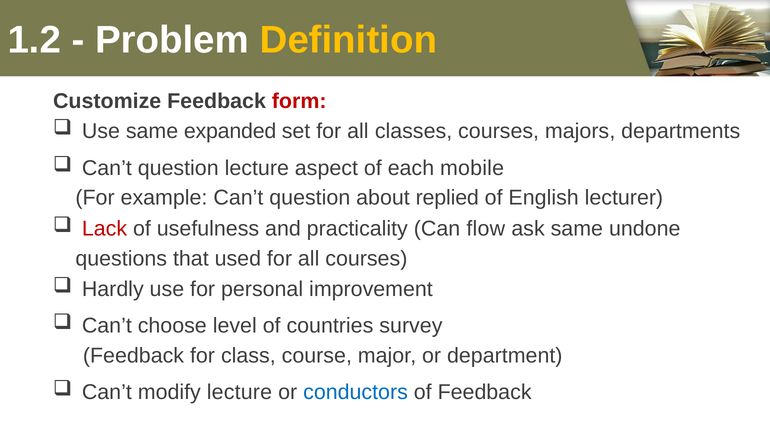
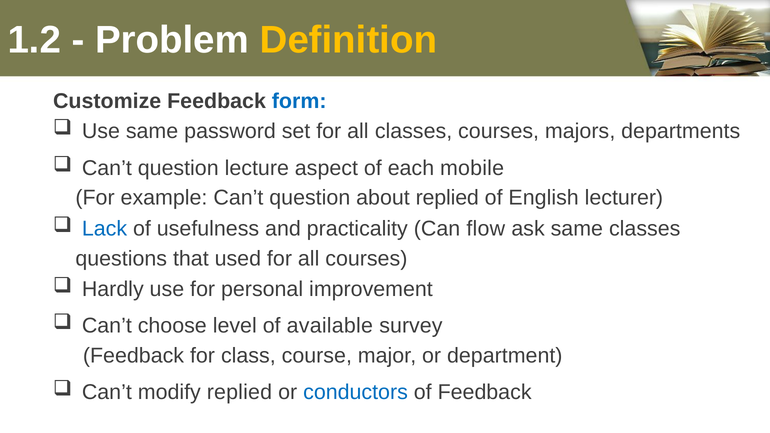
form colour: red -> blue (299, 101)
expanded: expanded -> password (230, 131)
Lack colour: red -> blue (105, 229)
same undone: undone -> classes (645, 229)
countries: countries -> available (330, 326)
modify lecture: lecture -> replied (239, 392)
